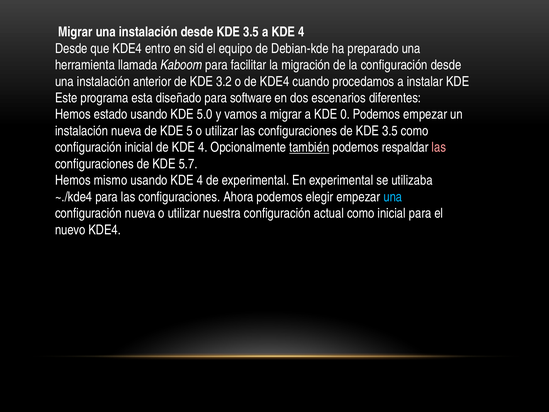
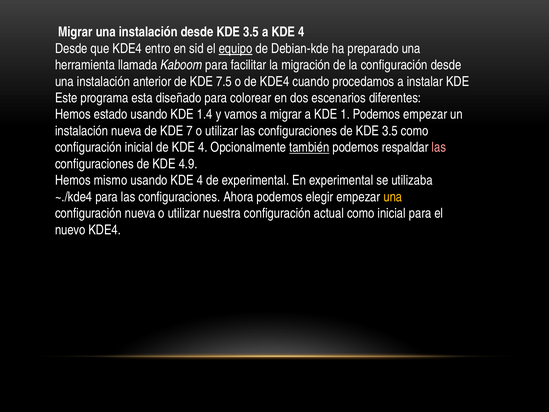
equipo underline: none -> present (236, 49)
3.2: 3.2 -> 7.5 (224, 81)
software: software -> colorear (251, 98)
5.0: 5.0 -> 1.4 (205, 114)
0: 0 -> 1 (345, 114)
5: 5 -> 7 (190, 131)
5.7: 5.7 -> 4.9 (188, 164)
una colour: light blue -> yellow (393, 197)
